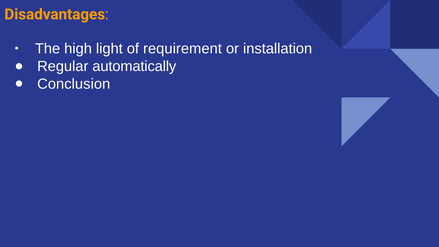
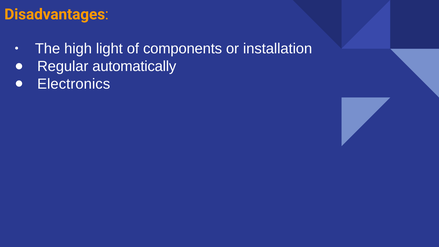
requirement: requirement -> components (183, 49)
Conclusion: Conclusion -> Electronics (74, 84)
